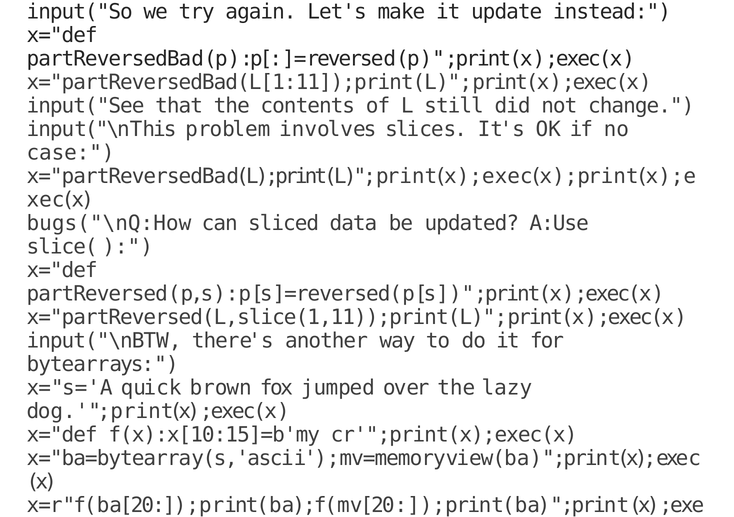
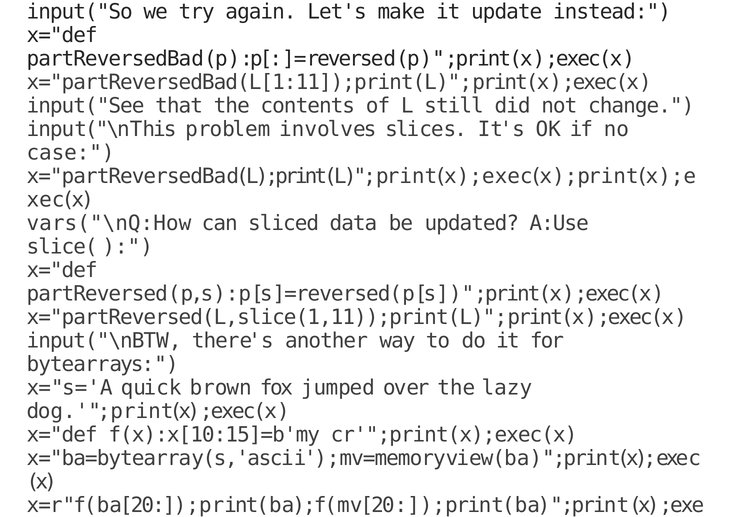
bugs("\nQ:How: bugs("\nQ:How -> vars("\nQ:How (109, 223)
